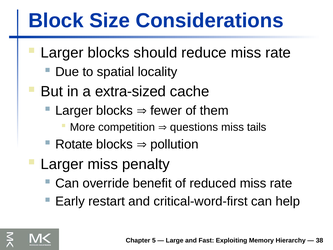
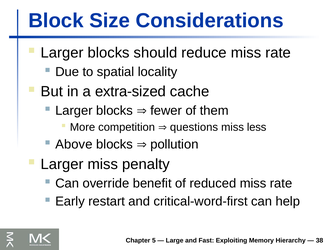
tails: tails -> less (257, 127)
Rotate: Rotate -> Above (74, 144)
